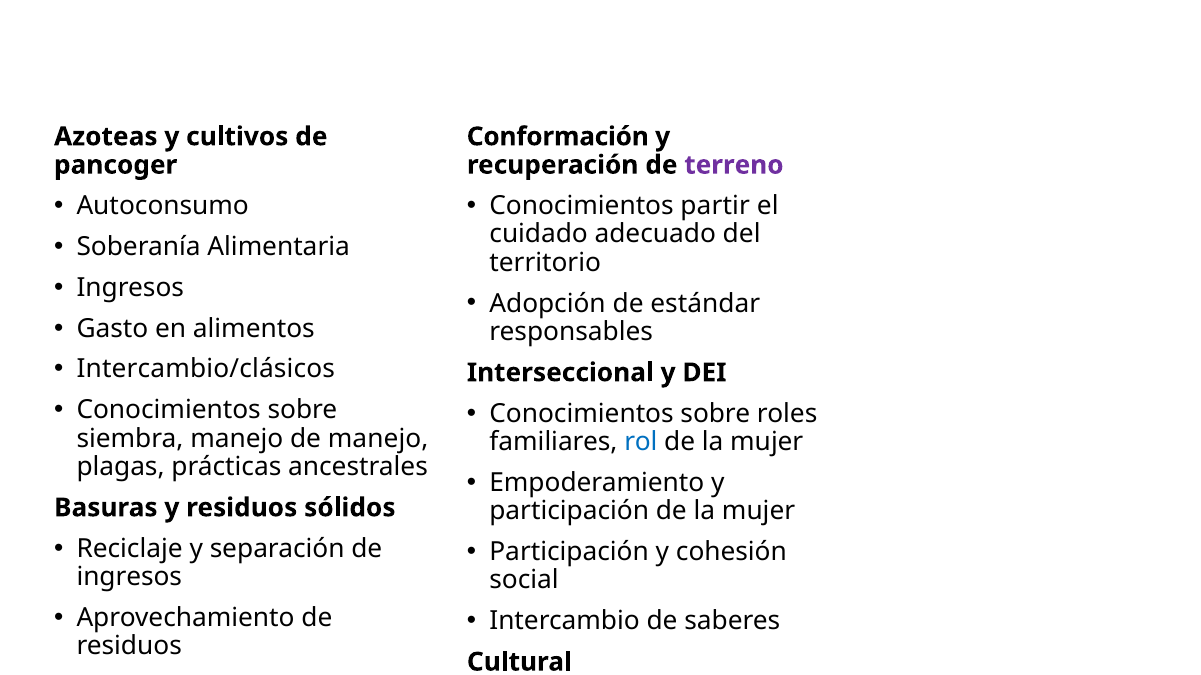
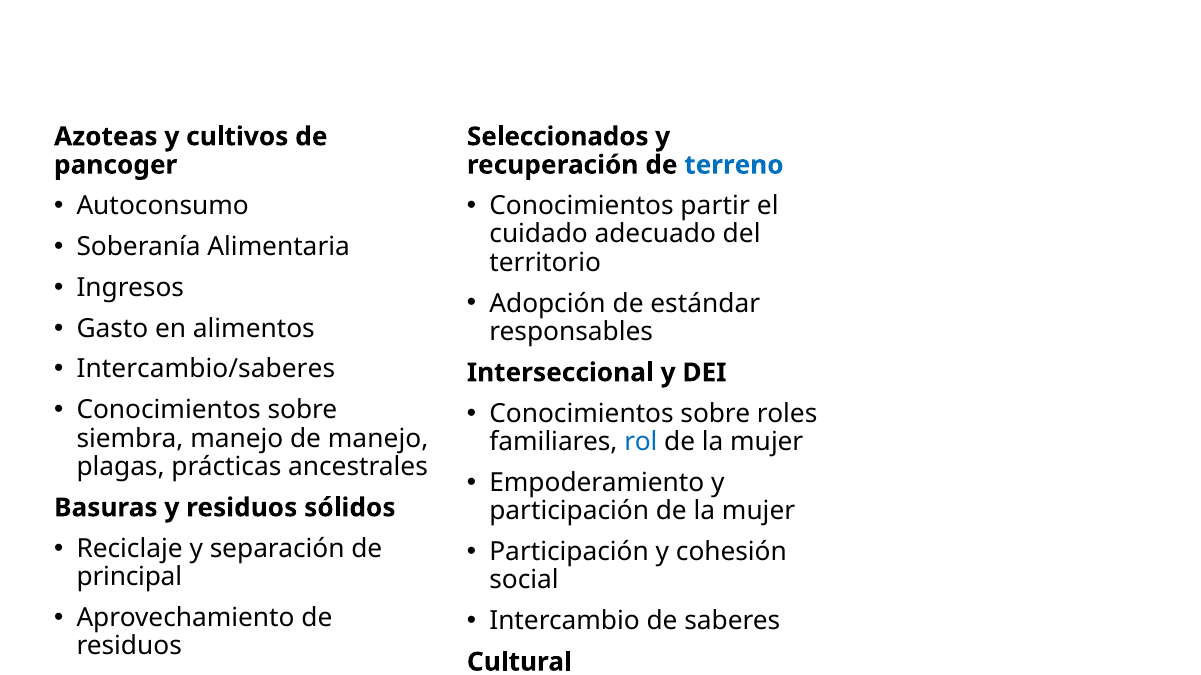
Conformación: Conformación -> Seleccionados (558, 137)
terreno colour: purple -> blue (734, 165)
Intercambio/clásicos: Intercambio/clásicos -> Intercambio/saberes (206, 370)
ingresos: ingresos -> principal (129, 577)
